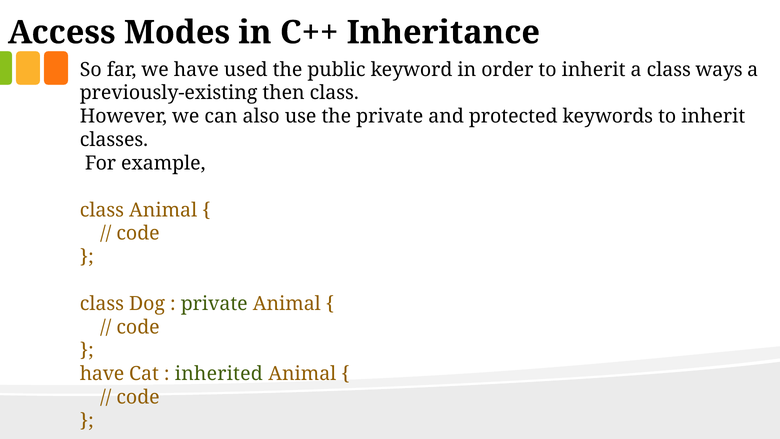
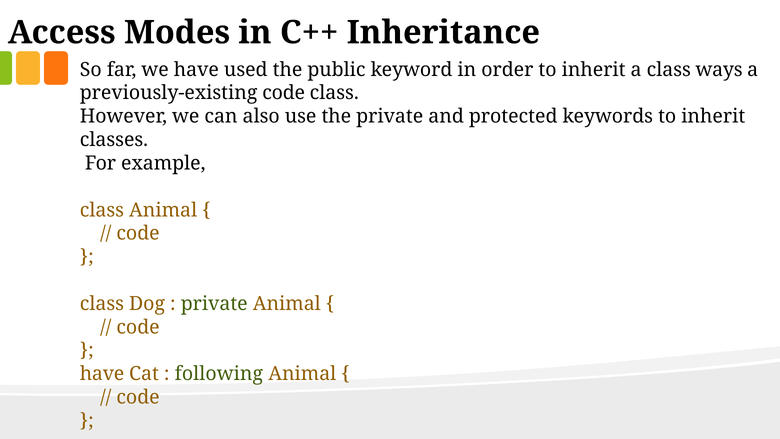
previously-existing then: then -> code (284, 93)
inherited: inherited -> following (219, 374)
